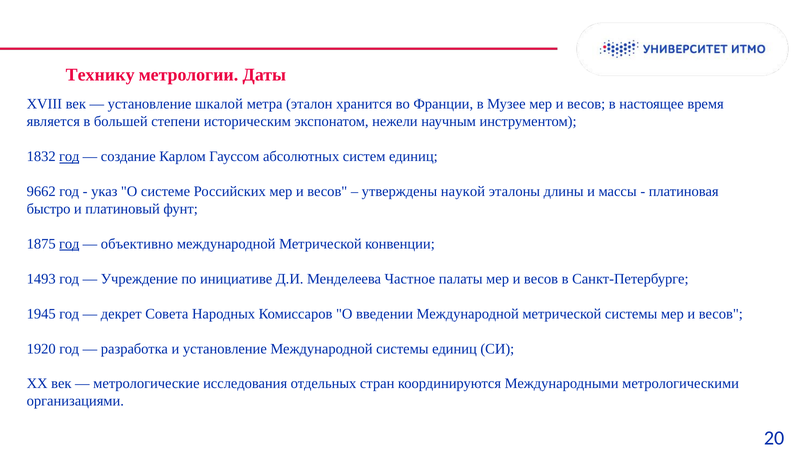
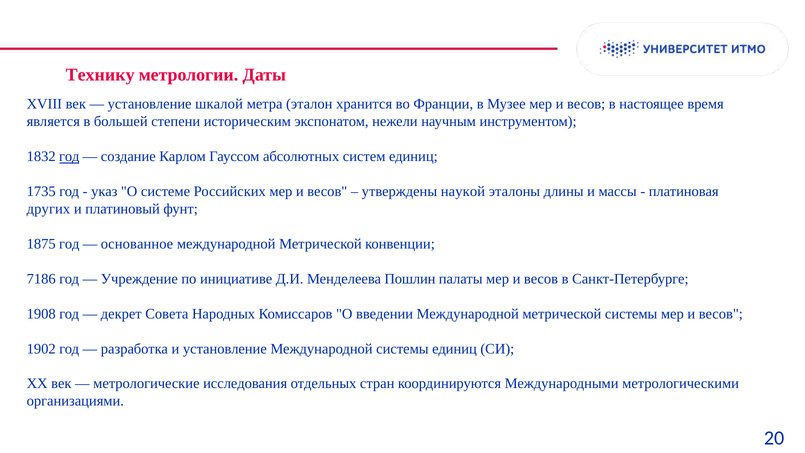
9662: 9662 -> 1735 (41, 191)
быстро: быстро -> других (48, 209)
год underline: present -> none (69, 244)
объективно: объективно -> основанное (137, 244)
1493: 1493 -> 7186 (41, 279)
Частное: Частное -> Пошлин (410, 279)
1945: 1945 -> 1908 (41, 314)
1920: 1920 -> 1902 (41, 349)
